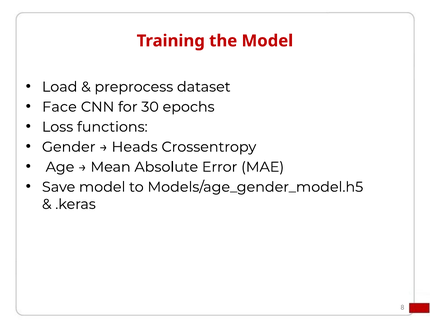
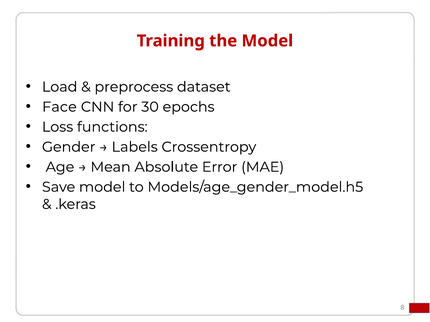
Heads: Heads -> Labels (135, 147)
